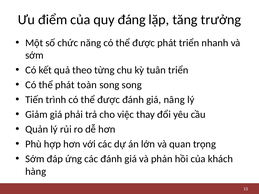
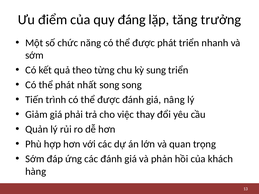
tuân: tuân -> sung (156, 70)
toàn: toàn -> nhất (87, 85)
